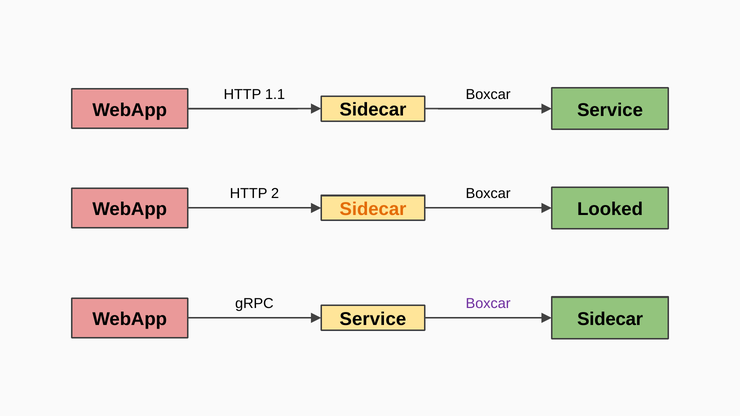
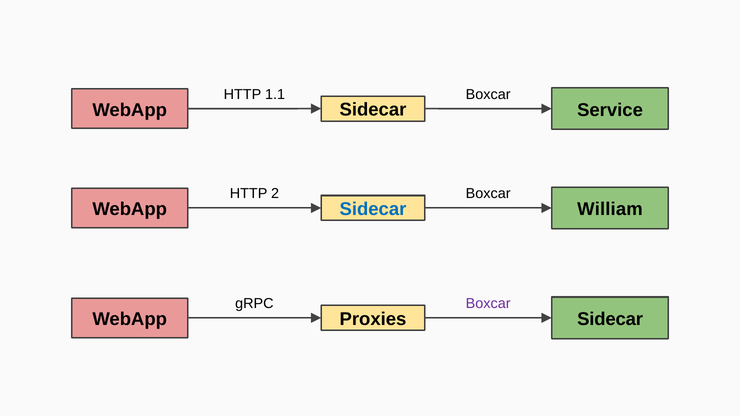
Sidecar colour: orange -> blue (373, 209)
Looked: Looked -> William (610, 209)
WebApp Service: Service -> Proxies (373, 319)
